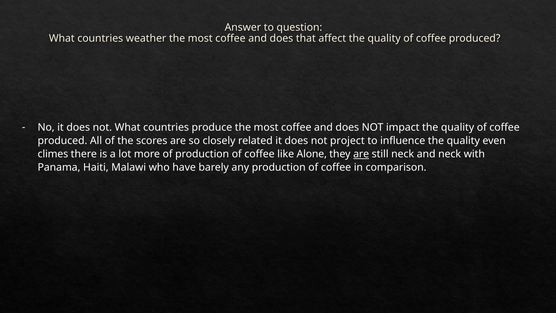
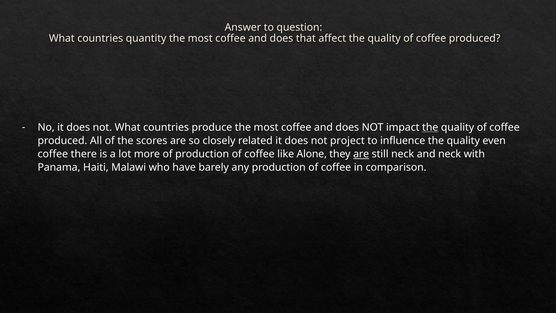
weather: weather -> quantity (146, 38)
the underline: none -> present (430, 127)
climes: climes -> coffee (53, 154)
